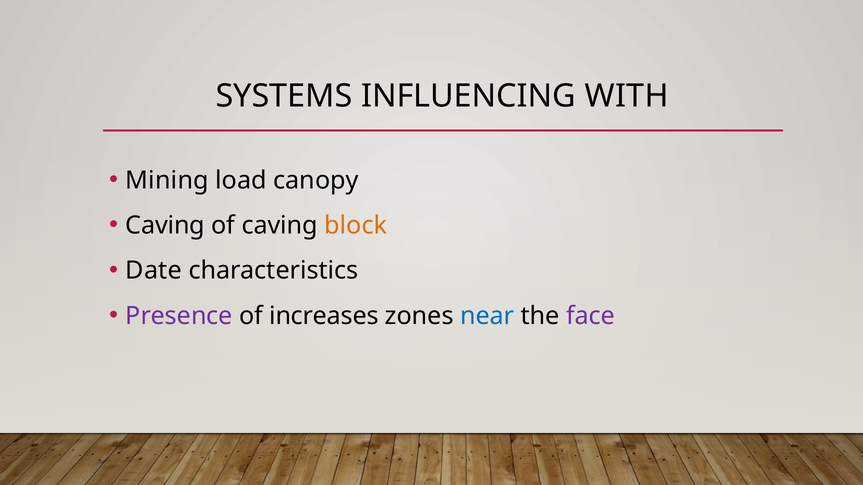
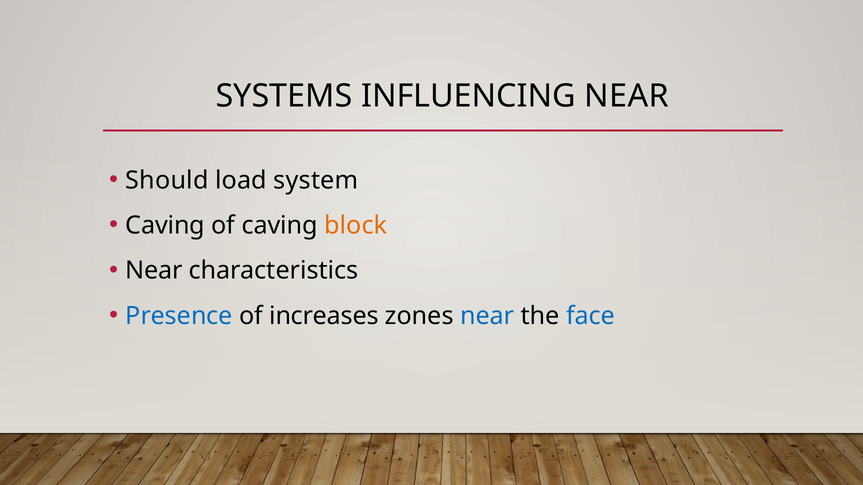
INFLUENCING WITH: WITH -> NEAR (627, 96)
Mining: Mining -> Should (167, 181)
canopy: canopy -> system (316, 181)
Date: Date -> Near (154, 271)
Presence colour: purple -> blue (179, 316)
face colour: purple -> blue (591, 316)
